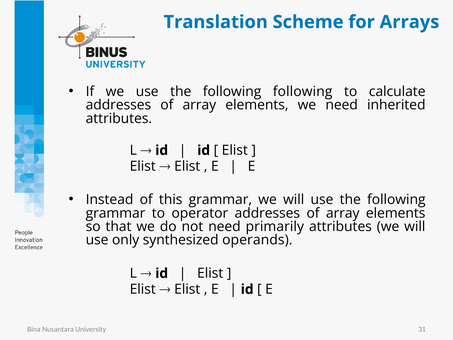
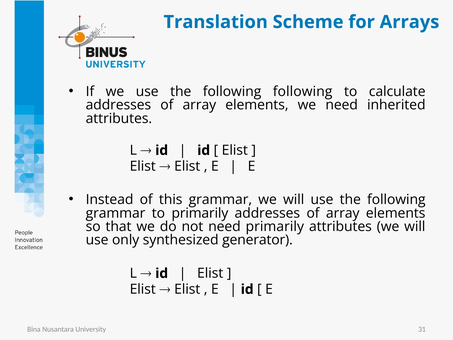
to operator: operator -> primarily (200, 213)
operands: operands -> generator (257, 240)
